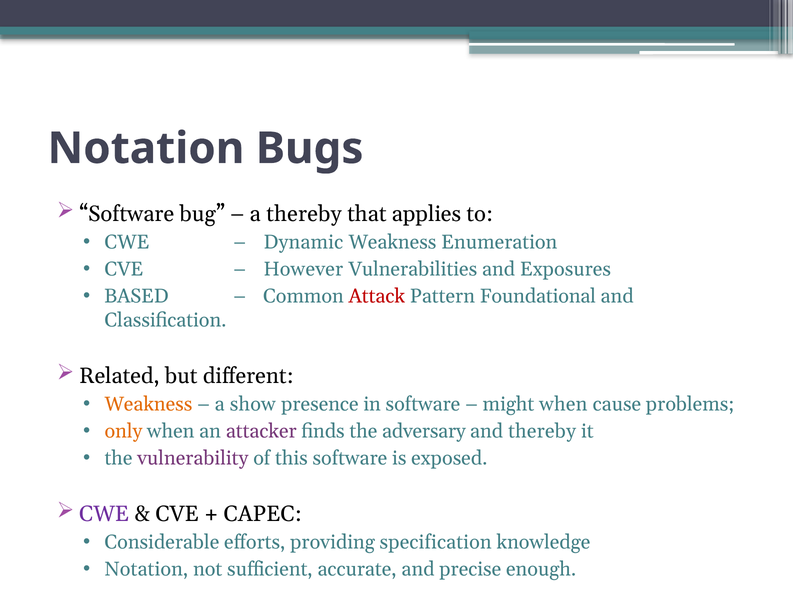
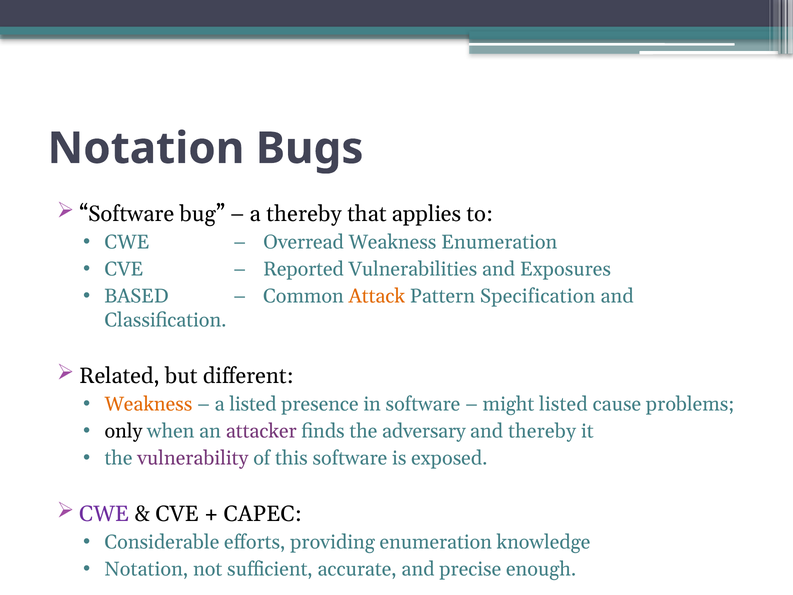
Dynamic: Dynamic -> Overread (304, 242)
However: However -> Reported (304, 269)
Attack colour: red -> orange (377, 296)
Foundational: Foundational -> Specification (538, 296)
a show: show -> listed (253, 404)
might when: when -> listed (563, 404)
only colour: orange -> black (123, 431)
providing specification: specification -> enumeration (436, 542)
